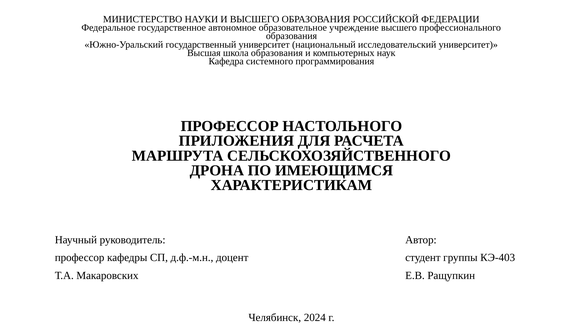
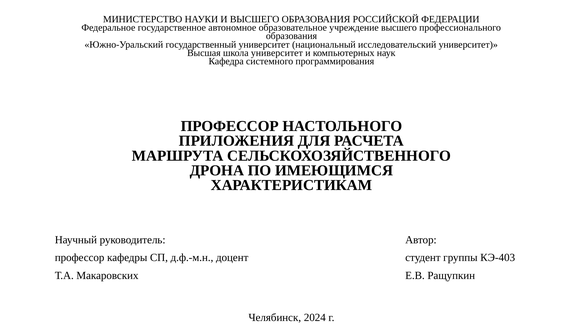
школа образования: образования -> университет (277, 53)
